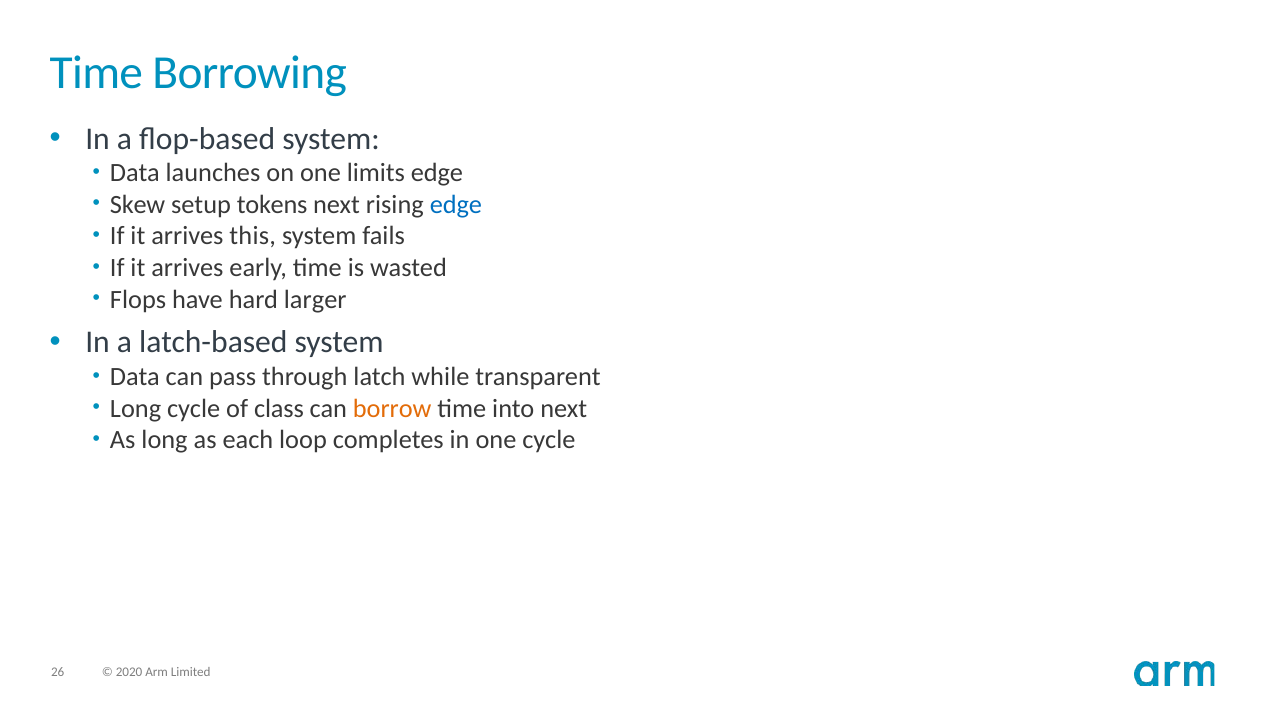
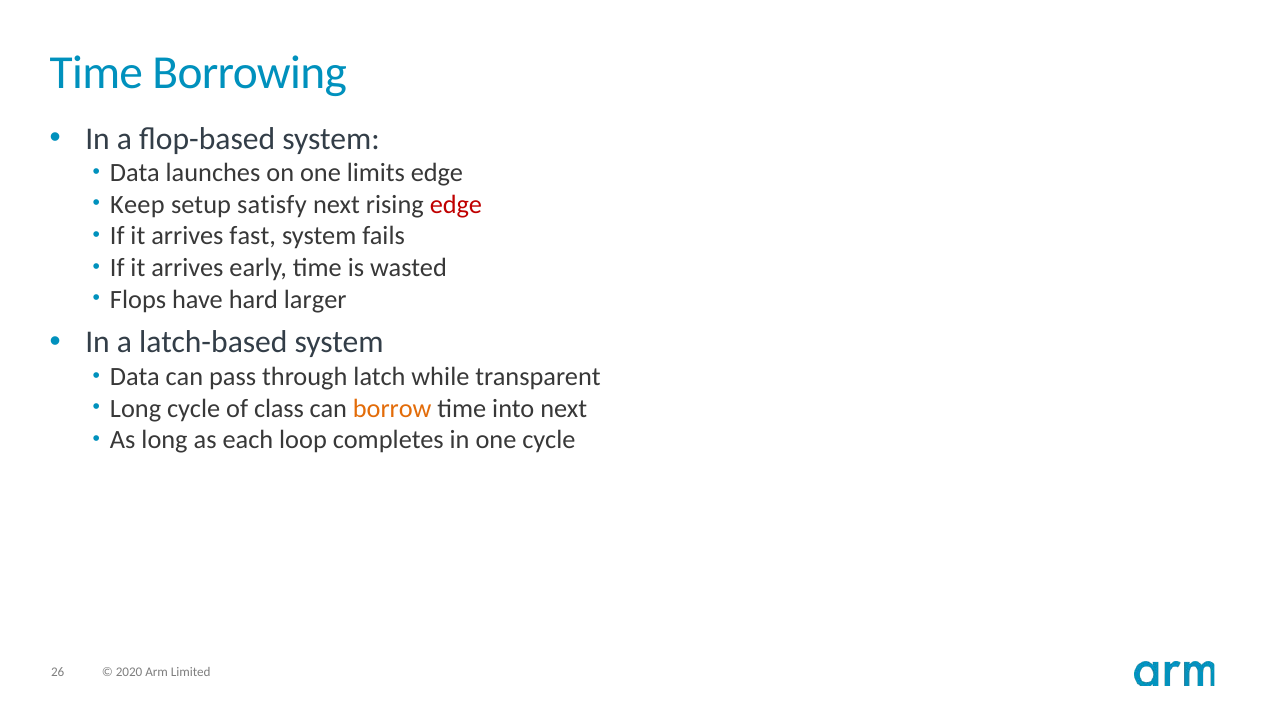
Skew: Skew -> Keep (137, 205)
tokens: tokens -> satisfy (272, 205)
edge colour: blue -> red (456, 205)
this: this -> fast (253, 236)
